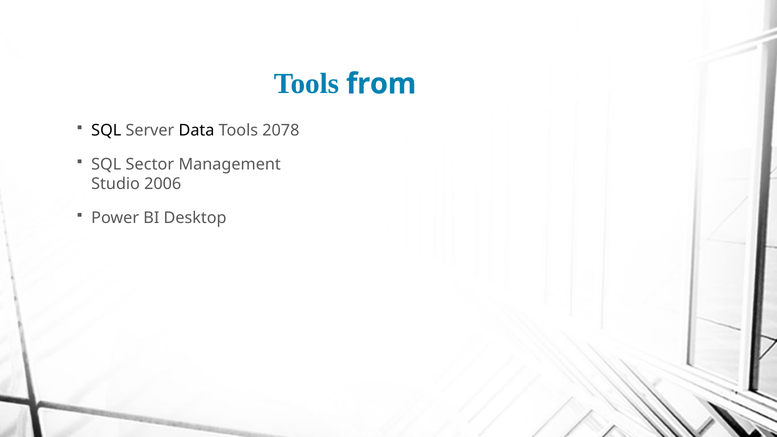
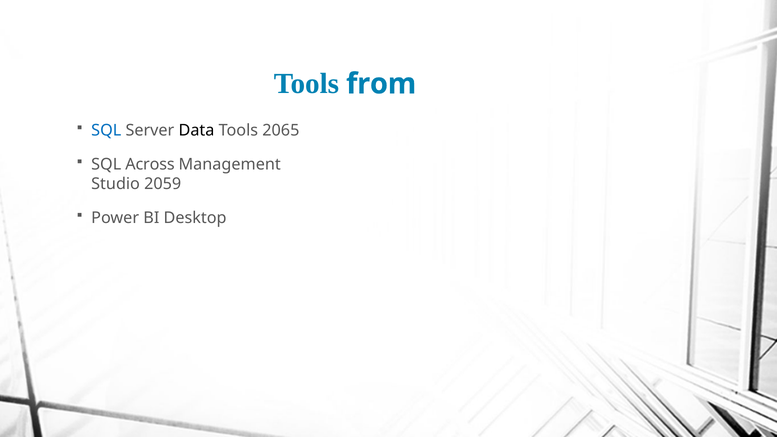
SQL colour: black -> blue (106, 130)
2078: 2078 -> 2065 (281, 130)
Sector: Sector -> Across (150, 164)
2006: 2006 -> 2059 (163, 184)
